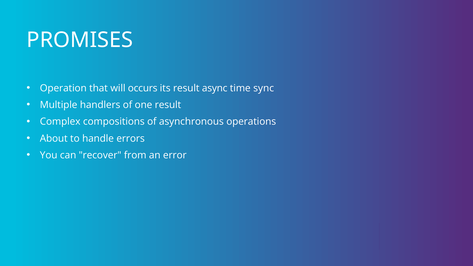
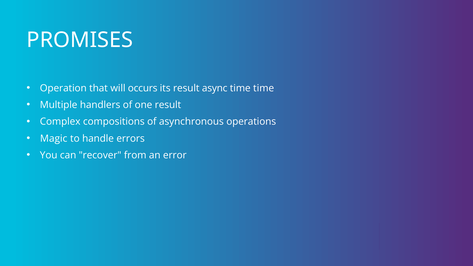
time sync: sync -> time (264, 88)
About: About -> Magic (54, 138)
